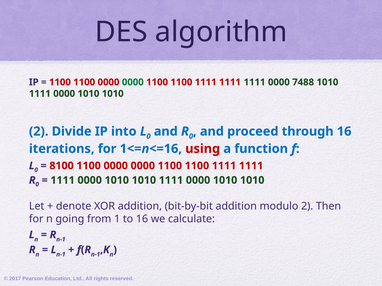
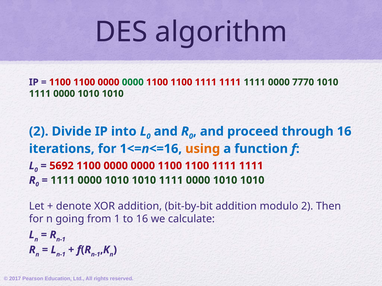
7488: 7488 -> 7770 (303, 82)
using colour: red -> orange (203, 149)
8100: 8100 -> 5692 (62, 166)
